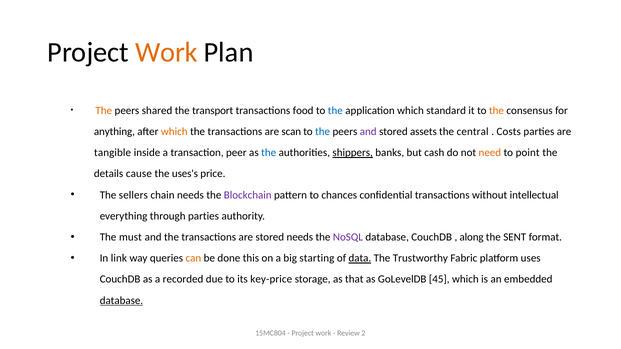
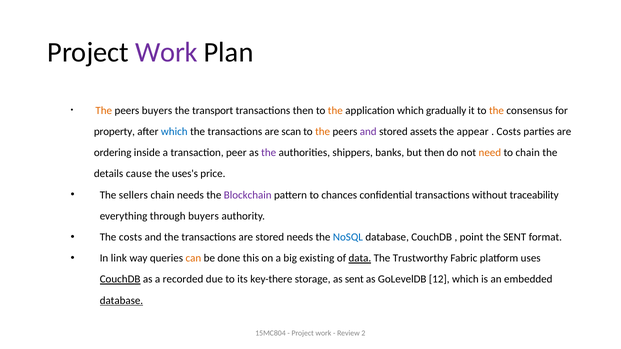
Work colour: orange -> purple (167, 52)
peers shared: shared -> buyers (157, 111)
transactions food: food -> then (303, 111)
the colour: blue -> orange (335, 111)
standard: standard -> gradually (446, 111)
anything: anything -> property (114, 132)
which colour: orange -> blue (174, 132)
the colour: blue -> orange (323, 132)
central: central -> appear (473, 132)
tangible: tangible -> ordering (113, 153)
the colour: blue -> purple (269, 153)
shippers underline: present -> none (353, 153)
but cash: cash -> then (434, 153)
to point: point -> chain (528, 153)
intellectual: intellectual -> traceability (534, 195)
through parties: parties -> buyers (203, 216)
The must: must -> costs (130, 237)
NoSQL colour: purple -> blue (348, 237)
along: along -> point (472, 237)
starting: starting -> existing (317, 258)
CouchDB underline: none -> present (120, 280)
key-price: key-price -> key-there (271, 280)
as that: that -> sent (354, 280)
45: 45 -> 12 (439, 280)
